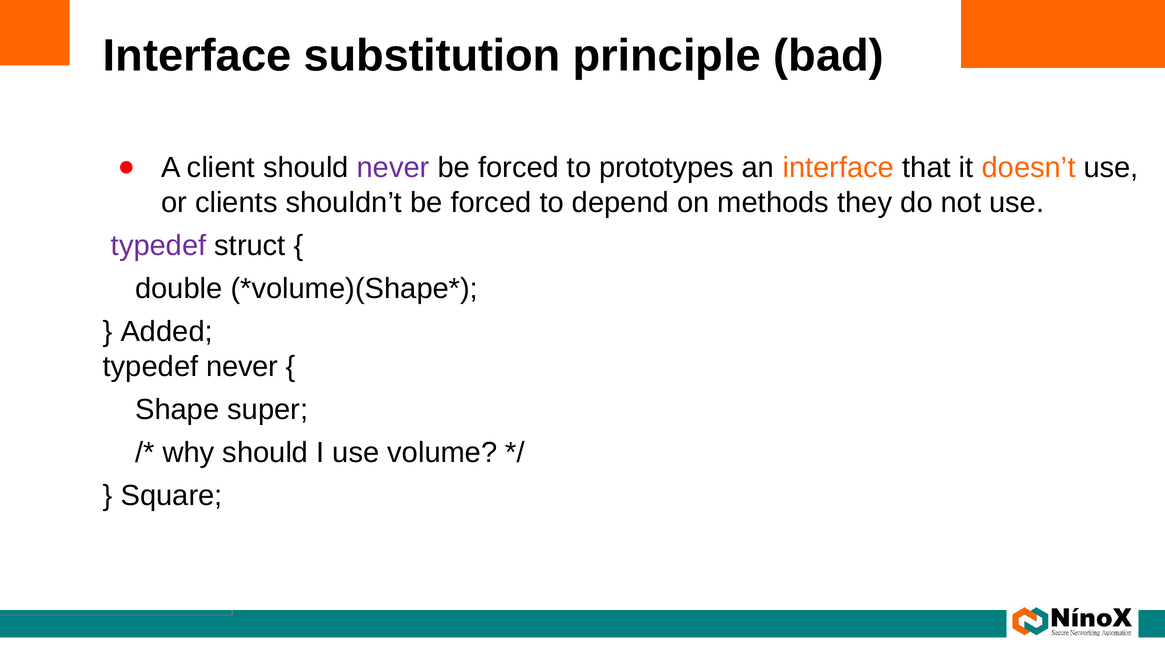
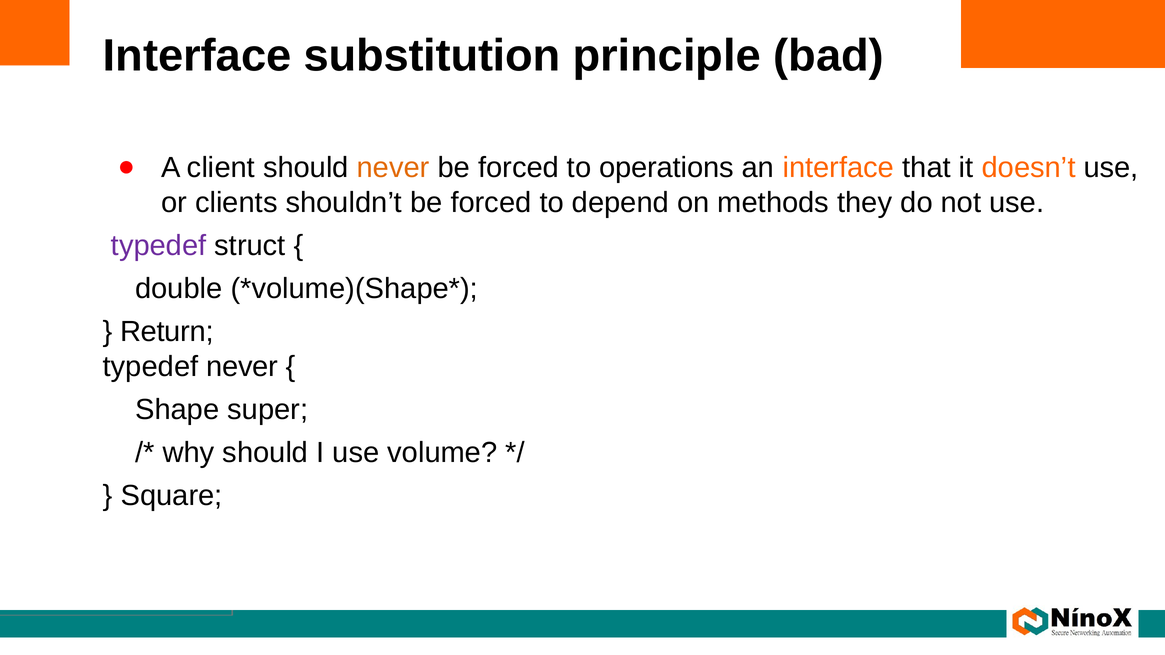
never colour: purple -> orange (393, 168)
prototypes: prototypes -> operations (666, 168)
Added: Added -> Return (167, 332)
